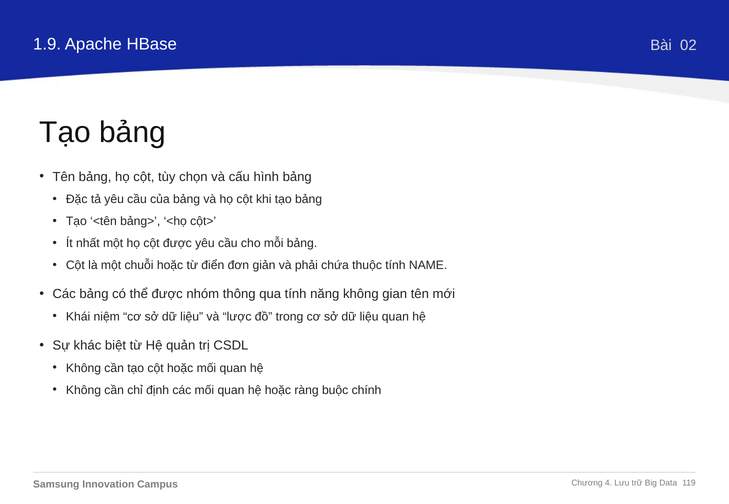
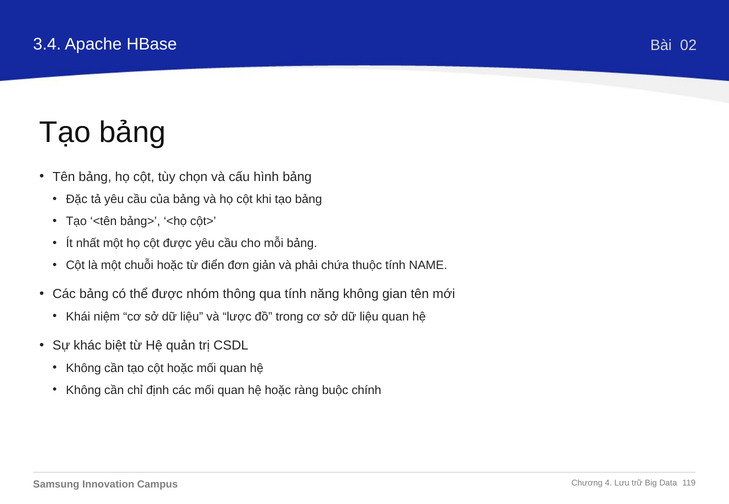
1.9: 1.9 -> 3.4 (47, 44)
